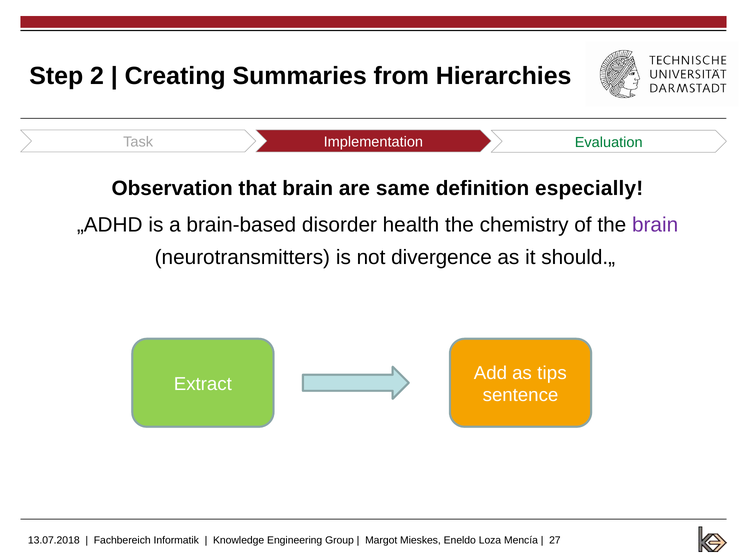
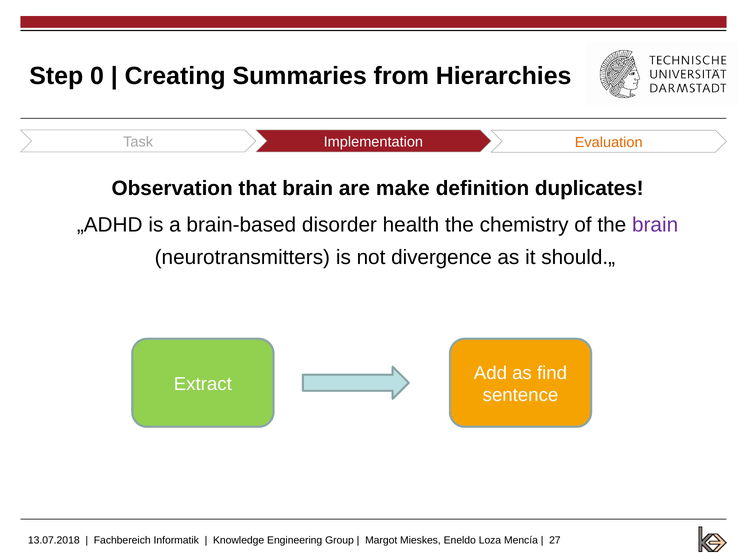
2: 2 -> 0 (97, 76)
Evaluation colour: green -> orange (609, 142)
same: same -> make (403, 188)
especially: especially -> duplicates (589, 188)
tips: tips -> find (552, 373)
